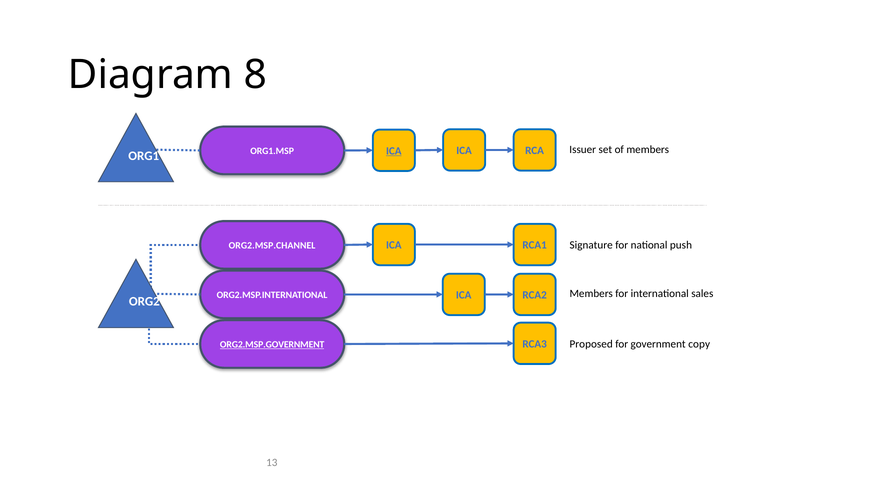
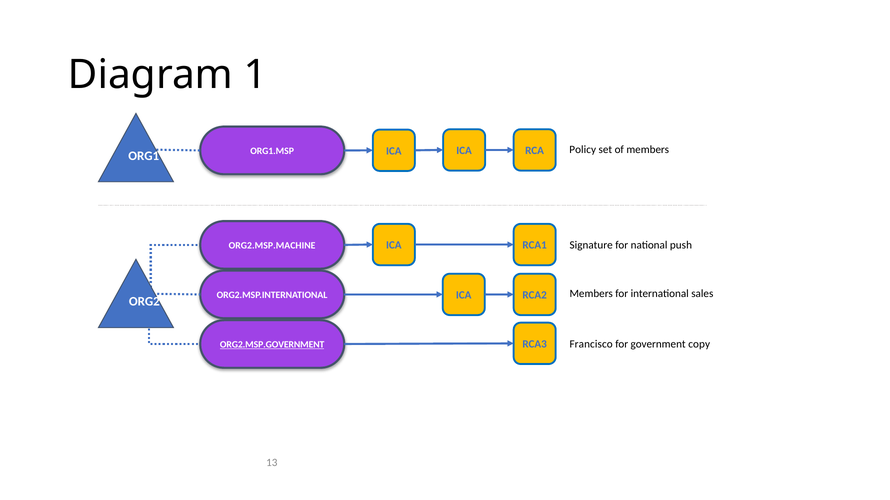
8: 8 -> 1 (255, 75)
Issuer: Issuer -> Policy (583, 150)
ICA underline: present -> none (394, 151)
ORG2.MSP.CHANNEL: ORG2.MSP.CHANNEL -> ORG2.MSP.MACHINE (272, 246)
Proposed: Proposed -> Francisco (591, 344)
